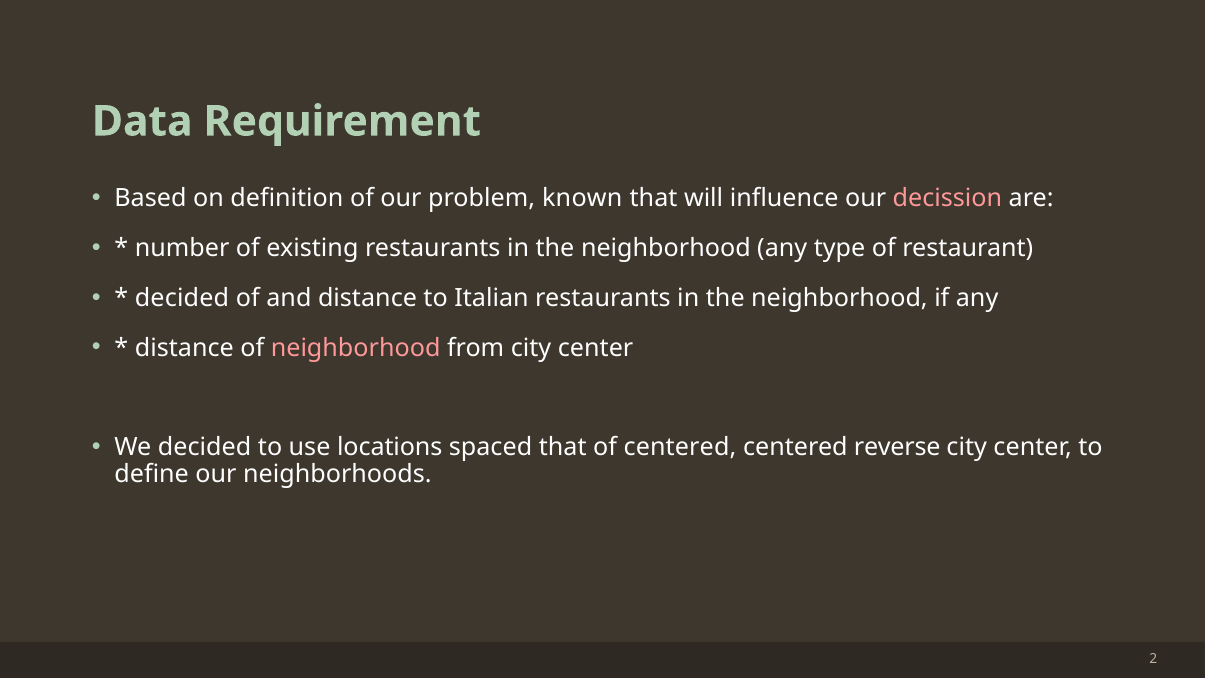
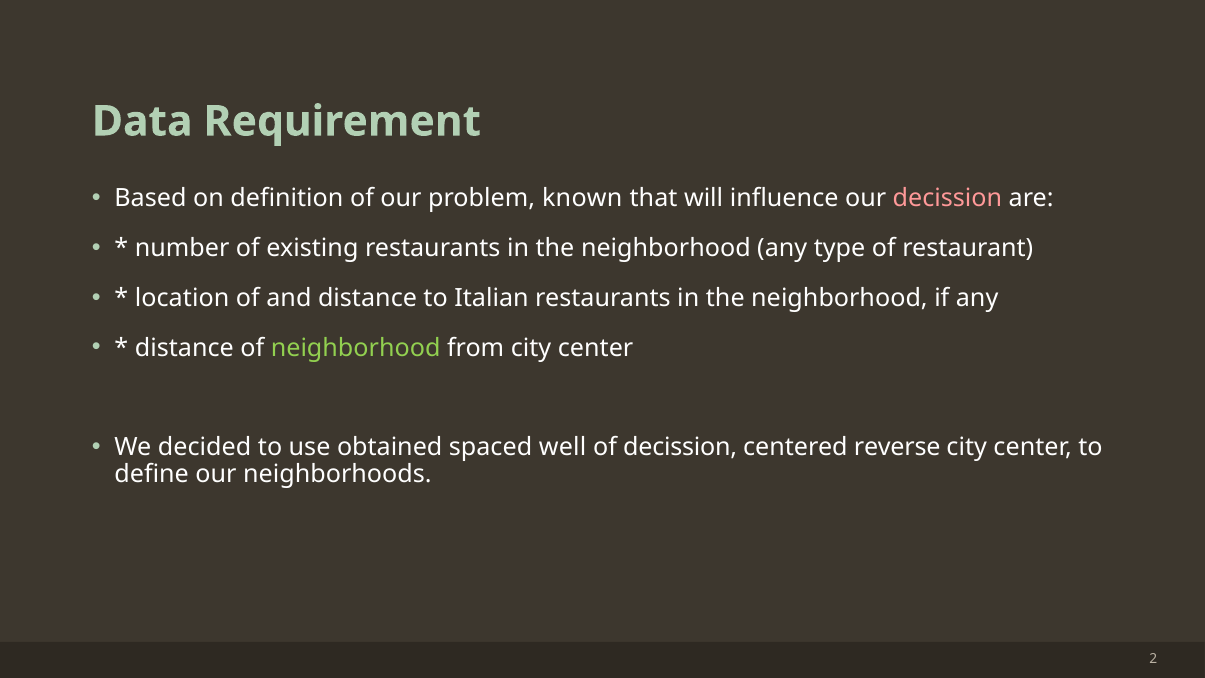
decided: decided -> location (182, 298)
neighborhood colour: pink -> light green (356, 348)
locations: locations -> obtained (390, 447)
spaced that: that -> well (563, 447)
of centered: centered -> decission (680, 447)
